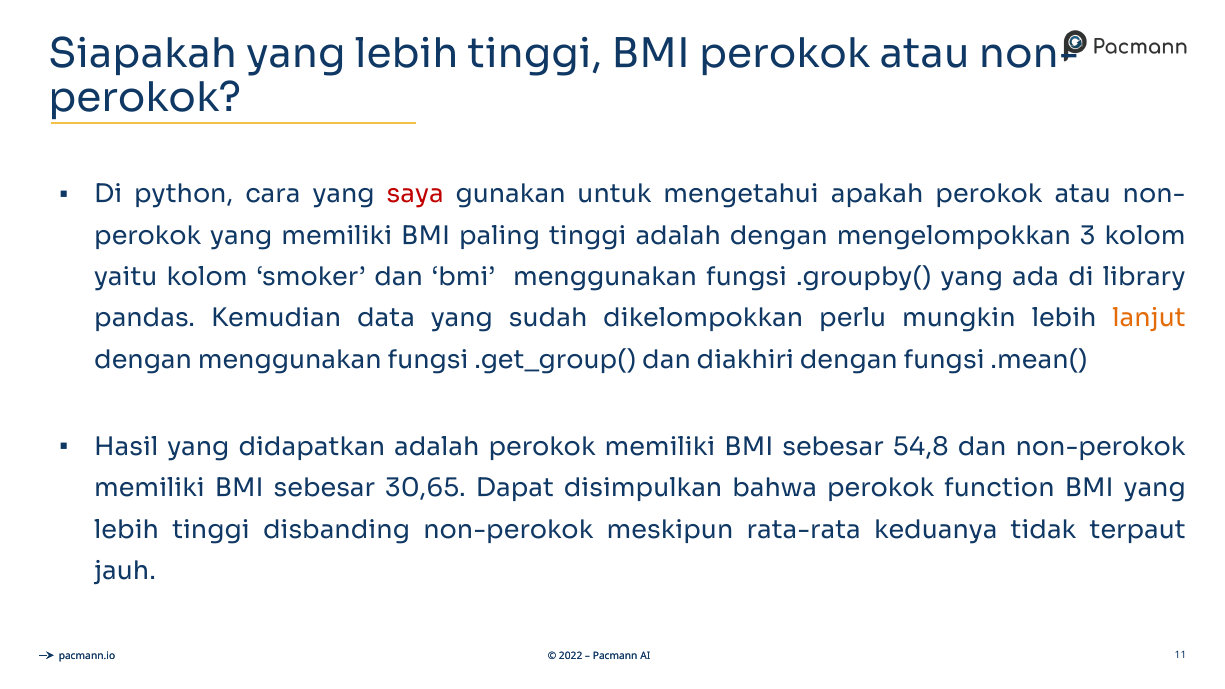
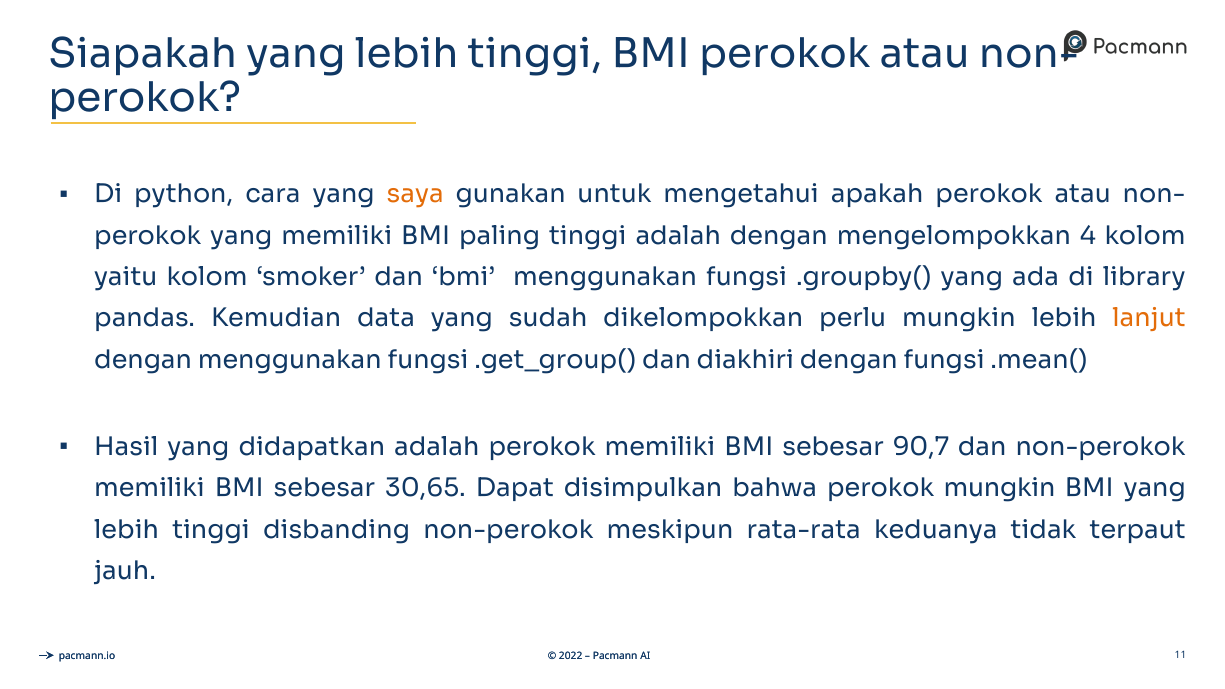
saya colour: red -> orange (415, 194)
3: 3 -> 4 (1088, 236)
54,8: 54,8 -> 90,7 (921, 447)
perokok function: function -> mungkin (1000, 488)
